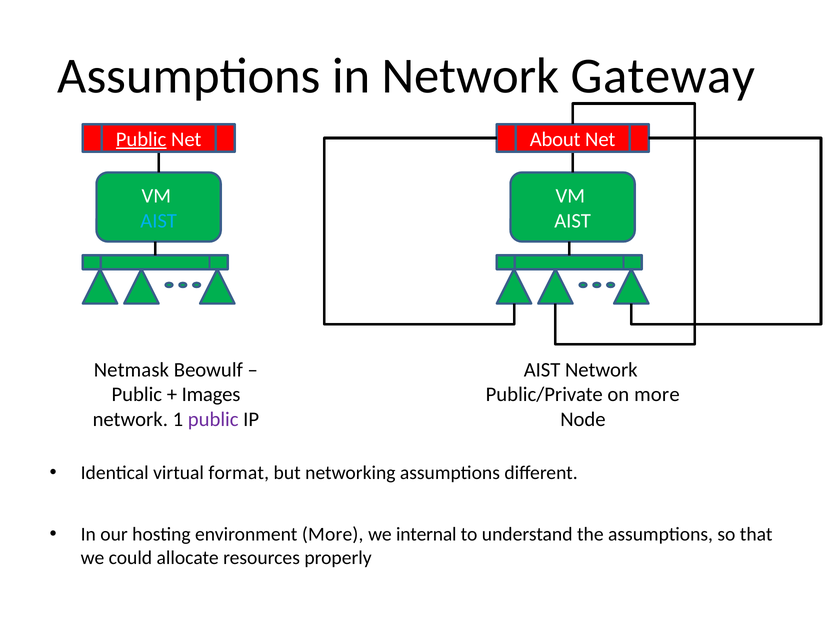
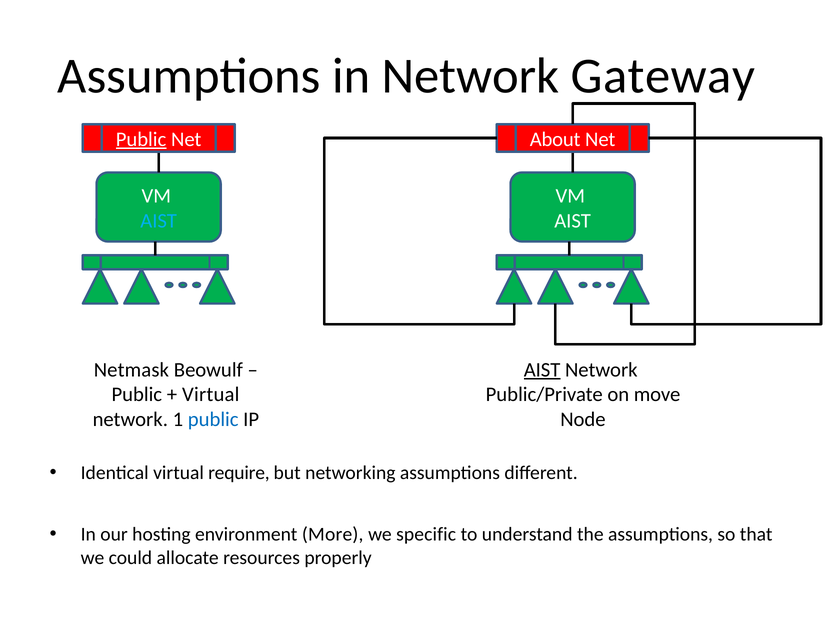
AIST underline: none -> present (542, 370)
Images: Images -> Virtual (211, 395)
on more: more -> move (657, 395)
public colour: purple -> blue (213, 419)
format: format -> require (239, 473)
internal: internal -> specific (426, 534)
